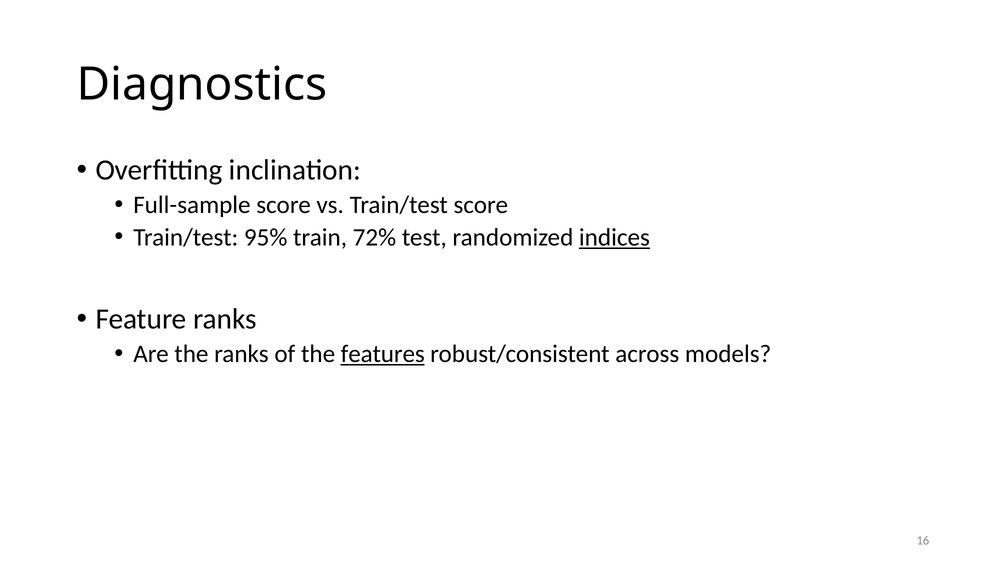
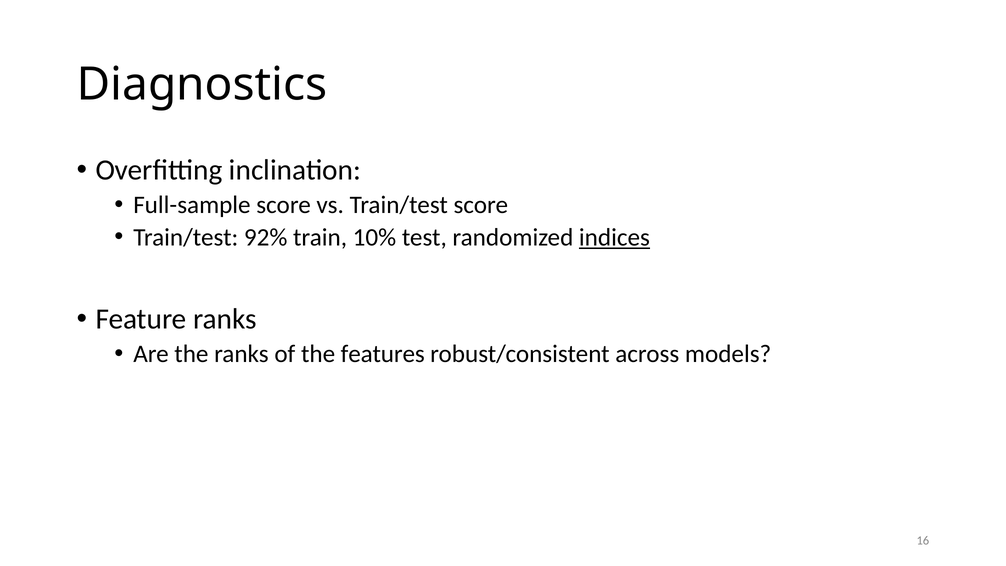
95%: 95% -> 92% (266, 237)
72%: 72% -> 10% (374, 237)
features underline: present -> none (383, 354)
